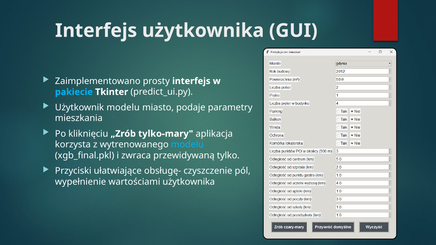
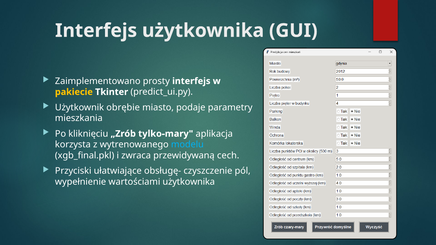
pakiecie colour: light blue -> yellow (74, 92)
Użytkownik modelu: modelu -> obrębie (123, 107)
tylko: tylko -> cech (228, 156)
